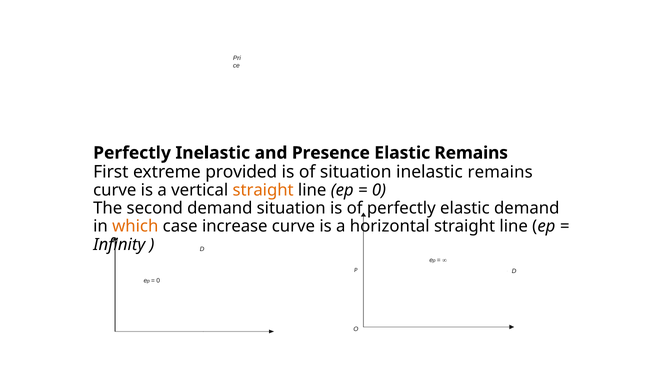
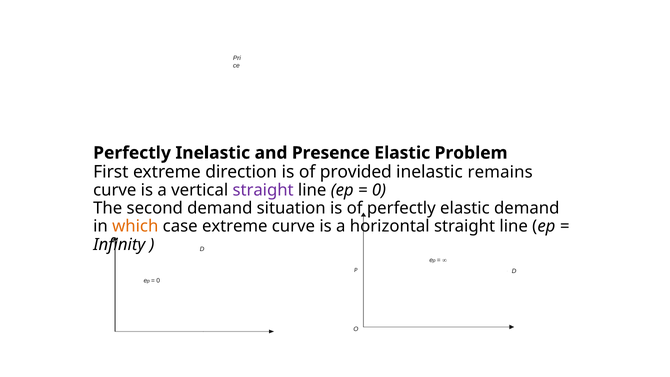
Elastic Remains: Remains -> Problem (471, 153)
provided: provided -> direction (241, 172)
of situation: situation -> provided (356, 172)
straight colour: orange -> purple (263, 190)
case increase: increase -> extreme (235, 226)
